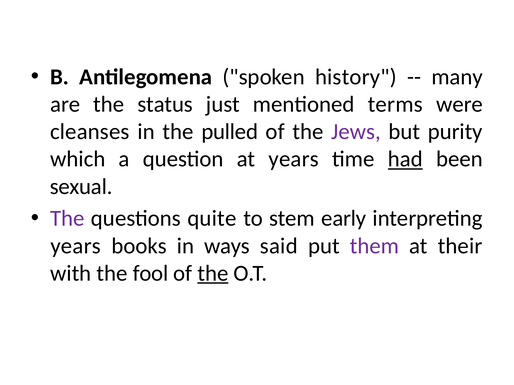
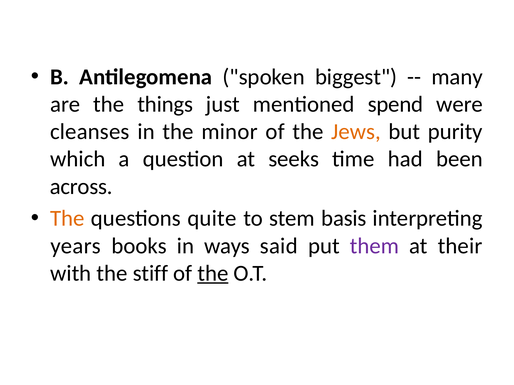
history: history -> biggest (356, 77)
status: status -> things (165, 104)
terms: terms -> spend (395, 104)
pulled: pulled -> minor (229, 132)
Jews colour: purple -> orange (356, 132)
at years: years -> seeks (294, 159)
had underline: present -> none (405, 159)
sexual: sexual -> across (81, 187)
The colour: purple -> orange (67, 219)
early: early -> basis (344, 219)
fool: fool -> stiff (150, 274)
